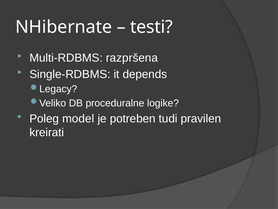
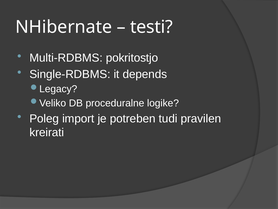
razpršena: razpršena -> pokritostjo (132, 58)
model: model -> import (78, 118)
